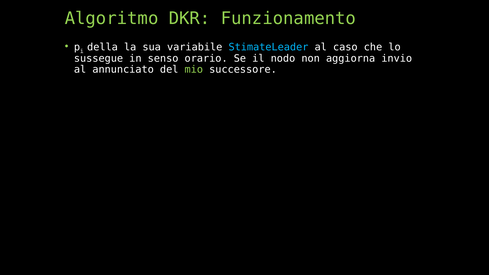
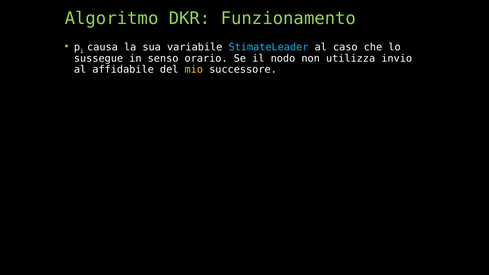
della: della -> causa (103, 47)
aggiorna: aggiorna -> utilizza (351, 59)
annunciato: annunciato -> affidabile (123, 70)
mio colour: light green -> yellow (194, 70)
